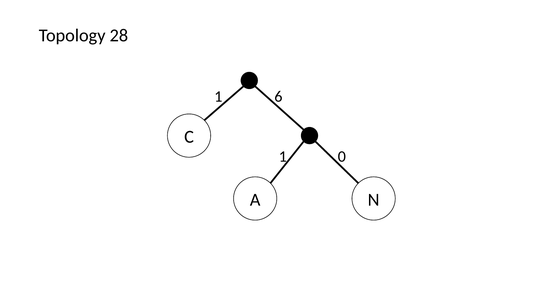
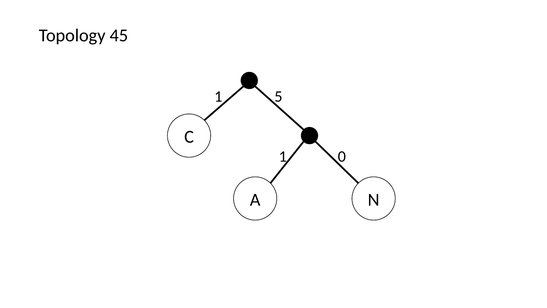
28: 28 -> 45 (119, 35)
6: 6 -> 5 (278, 96)
